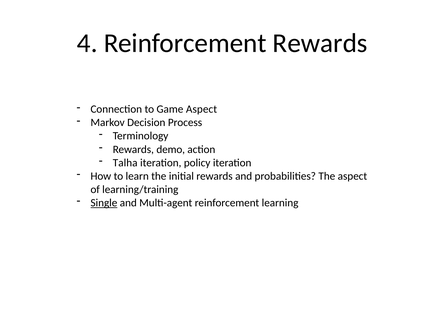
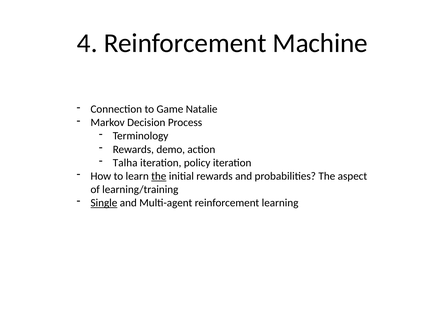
Reinforcement Rewards: Rewards -> Machine (320, 43)
Game Aspect: Aspect -> Natalie (202, 109)
the underline: none -> present (159, 176)
